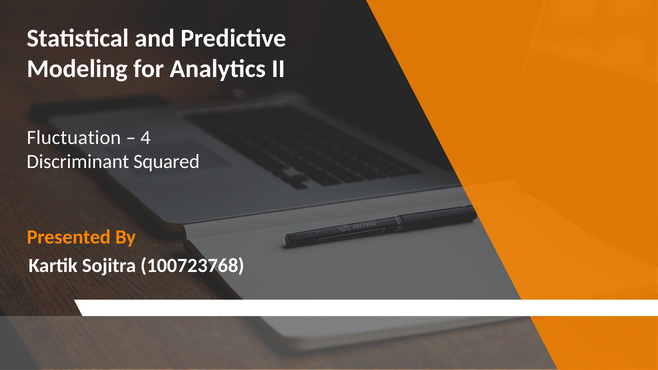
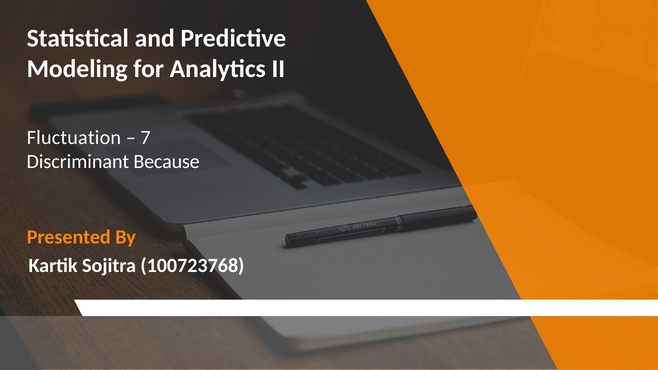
4: 4 -> 7 (146, 138)
Squared: Squared -> Because (167, 162)
